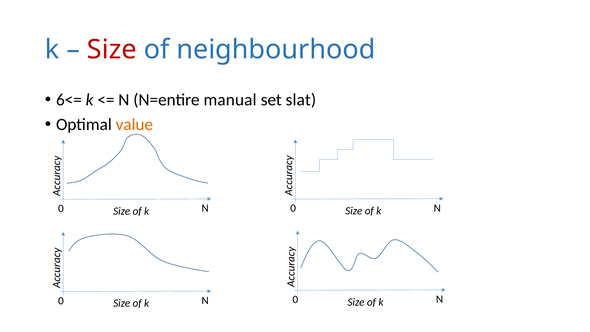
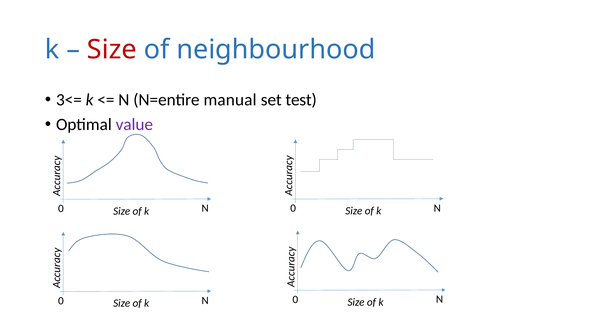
6<=: 6<= -> 3<= (69, 100)
slat: slat -> test (301, 100)
value colour: orange -> purple (134, 124)
